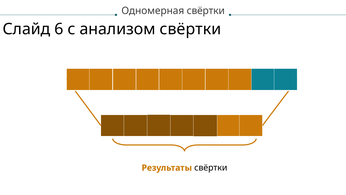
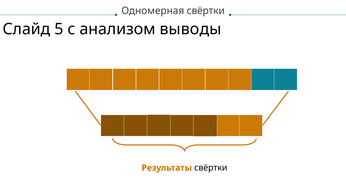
6: 6 -> 5 (59, 29)
анализом свёртки: свёртки -> выводы (190, 29)
